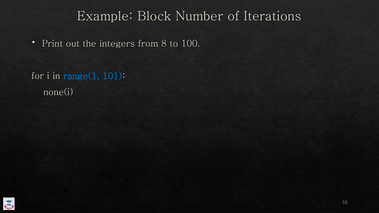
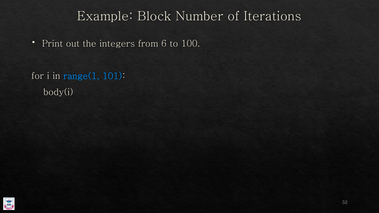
8: 8 -> 6 (164, 44)
none(i: none(i -> body(i (58, 92)
